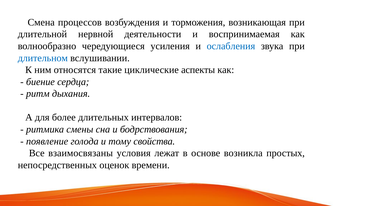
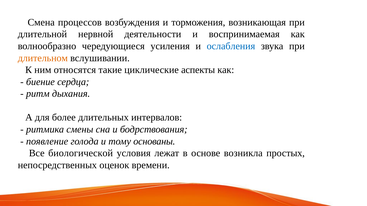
длительном colour: blue -> orange (43, 58)
свойства: свойства -> основаны (154, 142)
взаимосвязаны: взаимосвязаны -> биологической (81, 153)
